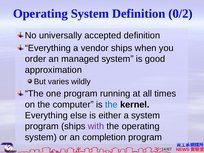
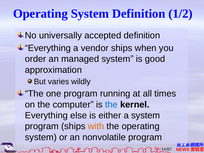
0/2: 0/2 -> 1/2 (181, 14)
with colour: purple -> orange (96, 126)
completion: completion -> nonvolatile (104, 137)
